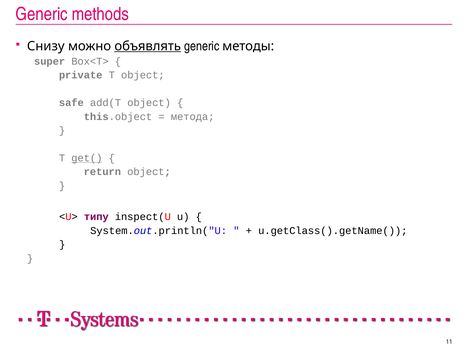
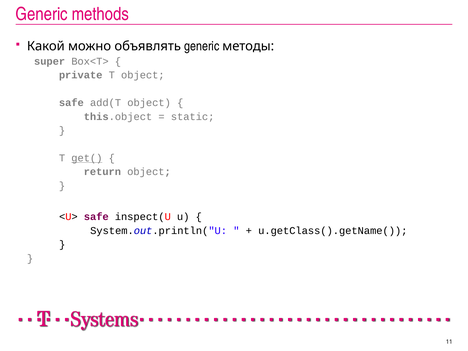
Снизу: Снизу -> Какой (46, 46)
объявлять underline: present -> none (148, 46)
метода: метода -> static (193, 117)
<U> типу: типу -> safe (96, 217)
